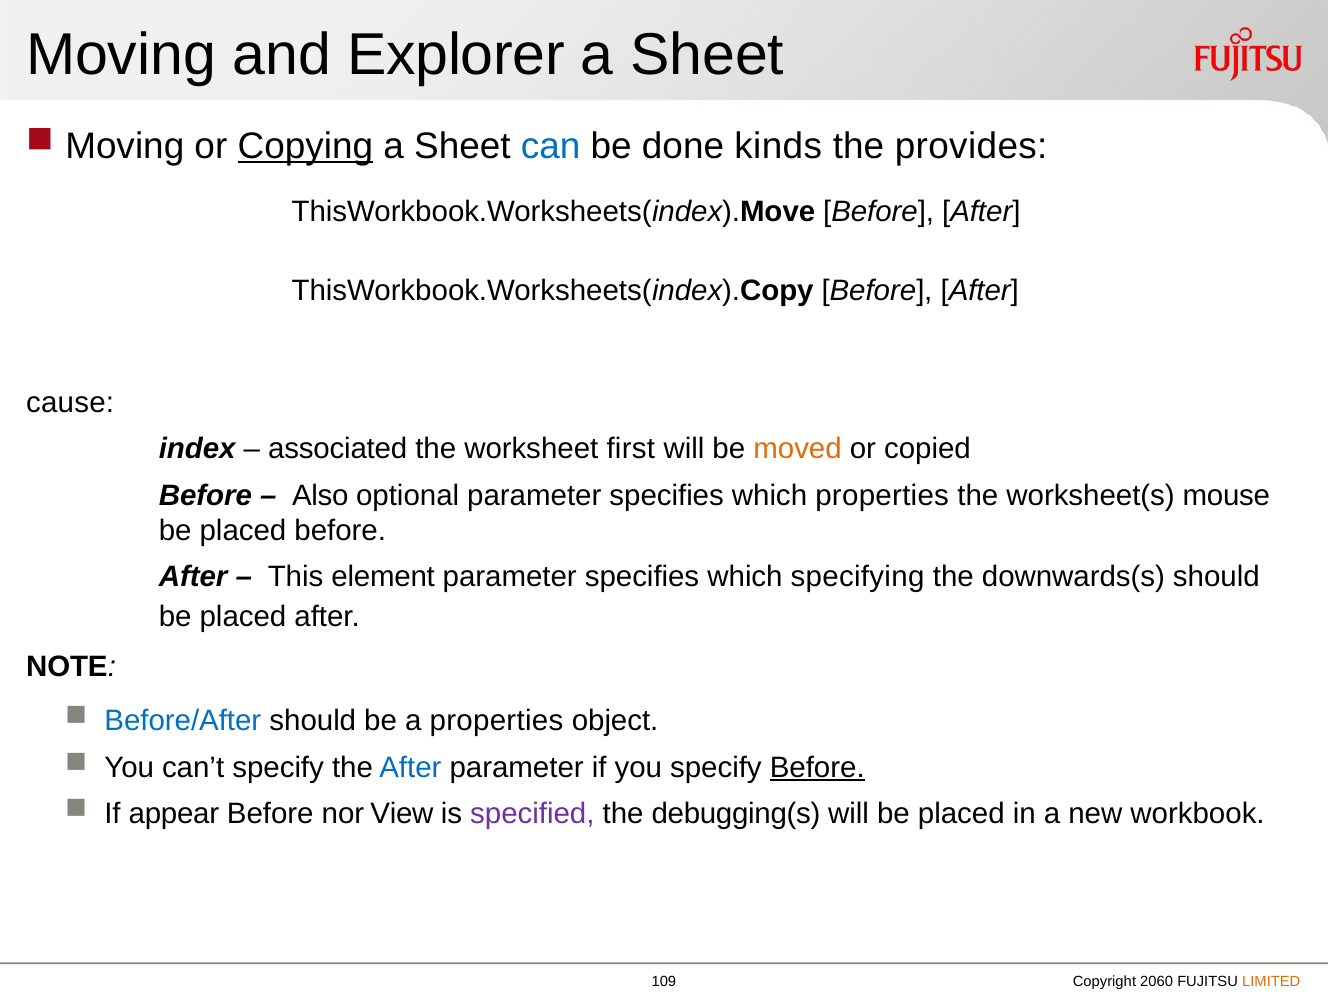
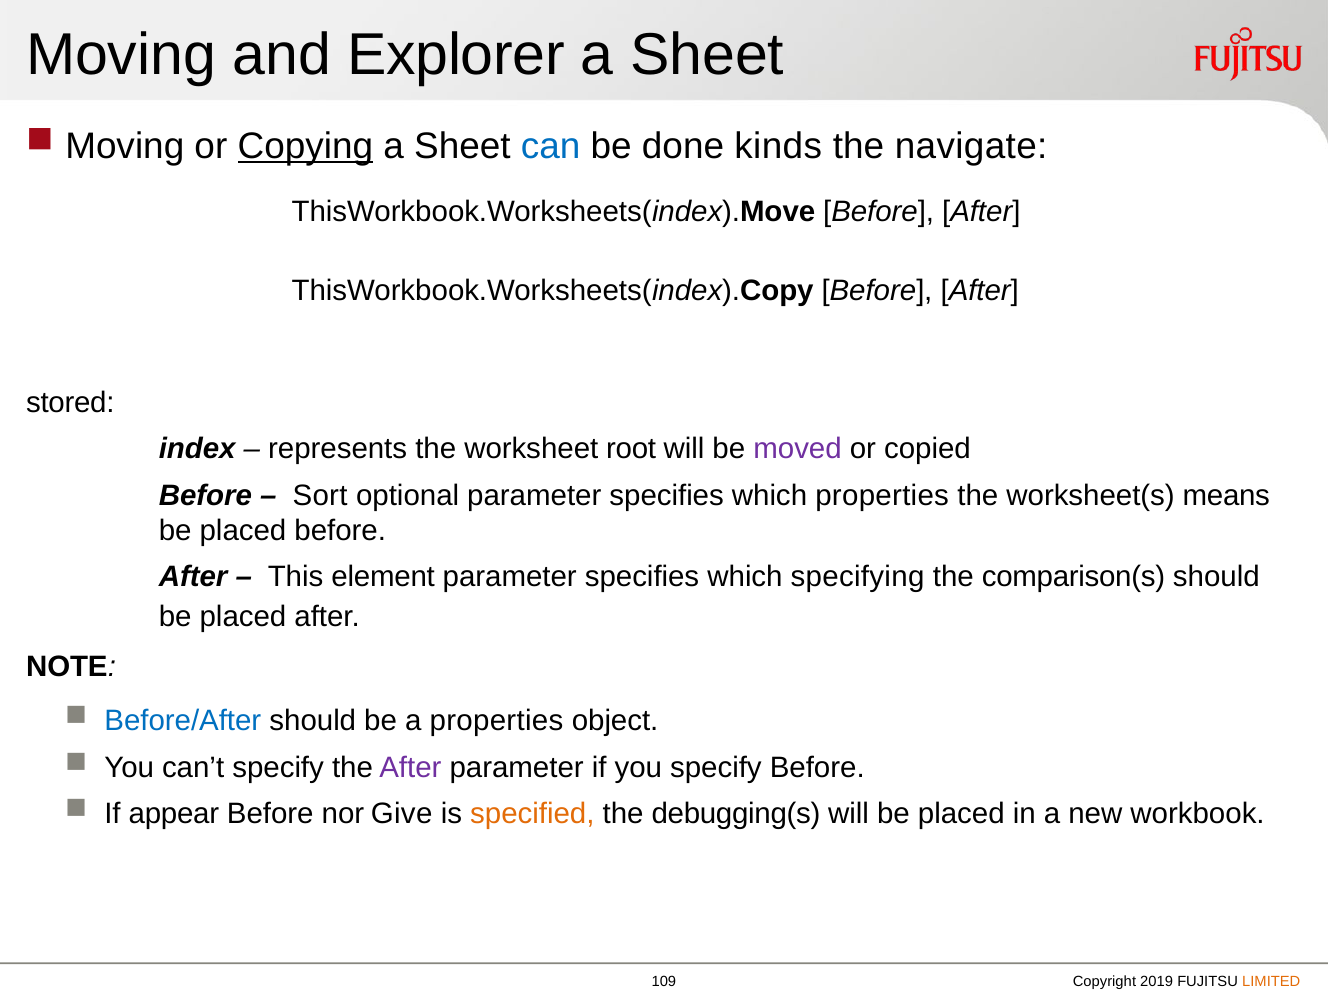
provides: provides -> navigate (971, 146)
cause: cause -> stored (70, 402)
associated: associated -> represents (338, 449)
first: first -> root (631, 449)
moved colour: orange -> purple (798, 449)
Also: Also -> Sort (320, 495)
mouse: mouse -> means (1226, 495)
downwards(s: downwards(s -> comparison(s (1074, 577)
After colour: blue -> purple (410, 768)
Before underline: present -> none (817, 768)
View: View -> Give (402, 814)
specified colour: purple -> orange (532, 814)
2060: 2060 -> 2019 (1157, 982)
